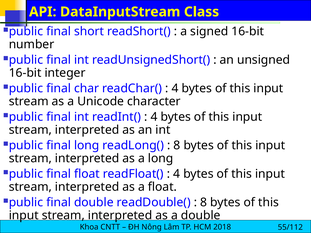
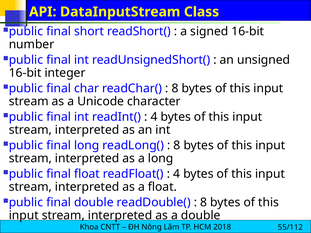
4: 4 -> 8 (175, 88)
